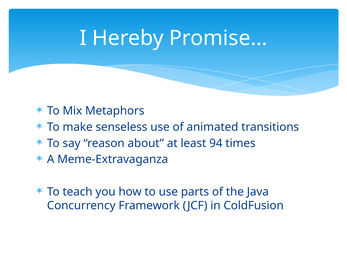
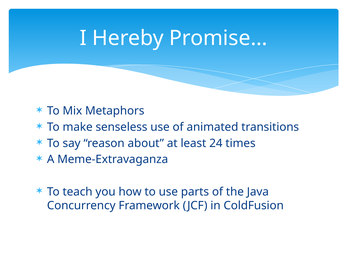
94: 94 -> 24 (216, 143)
